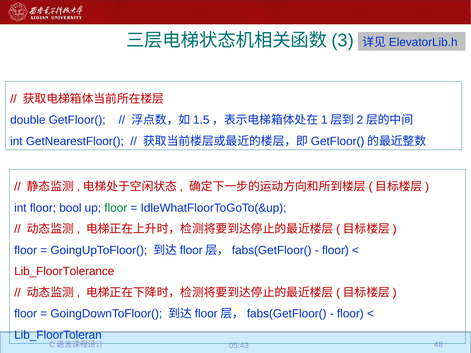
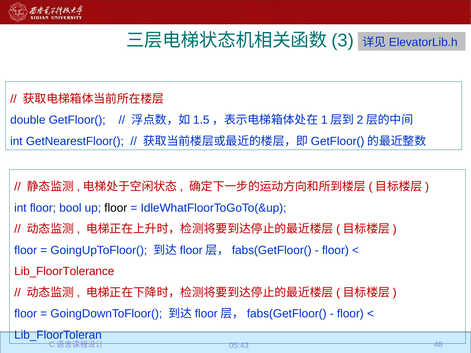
floor colour: green -> black (116, 208)
